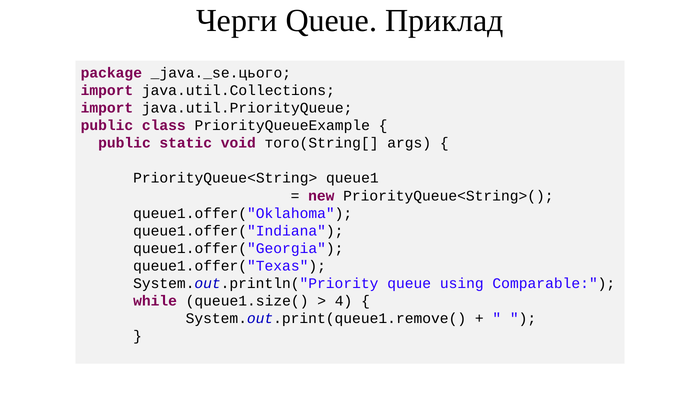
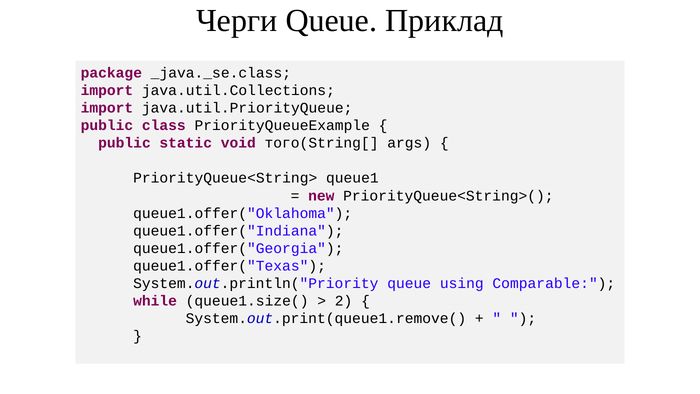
_java._se.цього: _java._se.цього -> _java._se.class (221, 73)
4: 4 -> 2 (344, 301)
